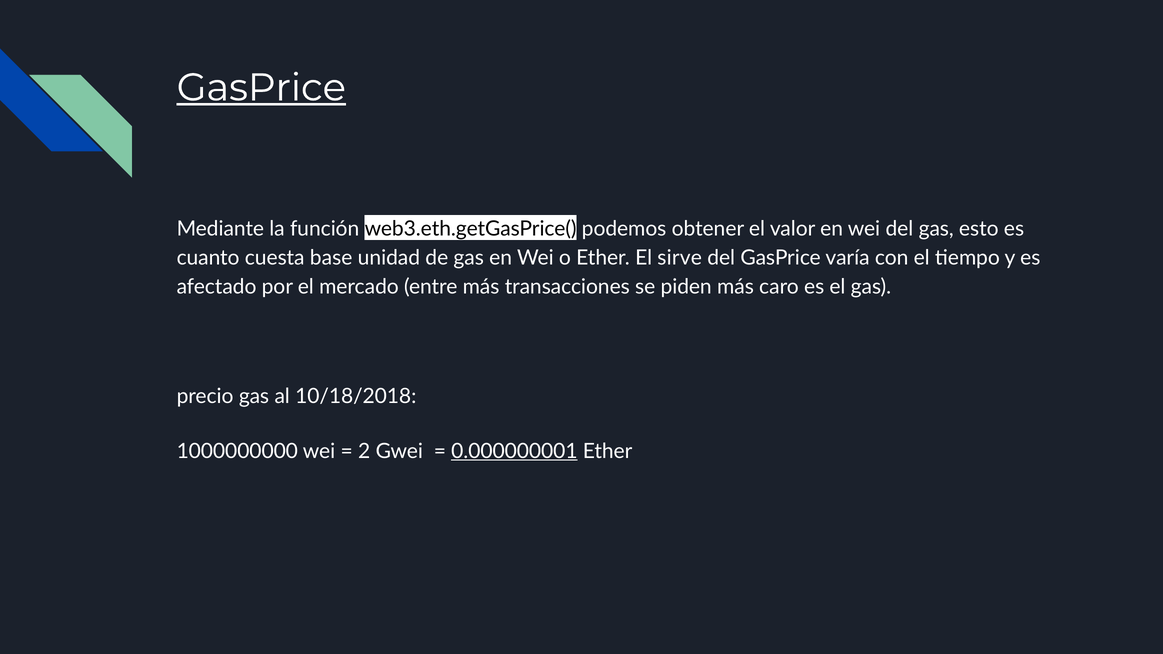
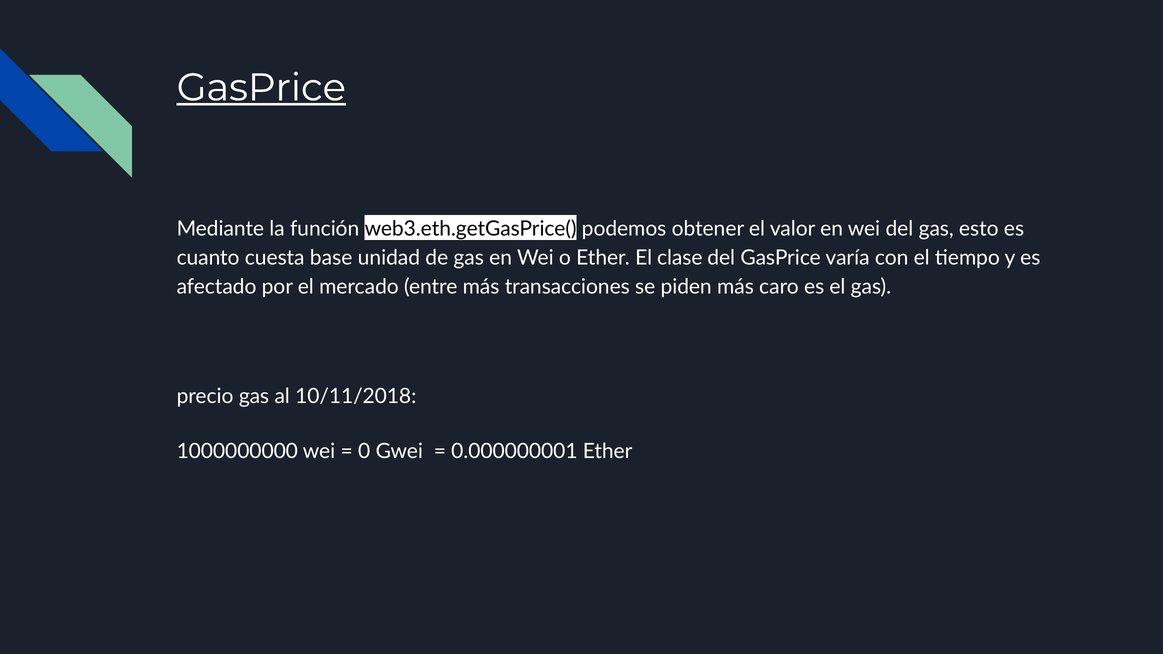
sirve: sirve -> clase (680, 258)
10/18/2018: 10/18/2018 -> 10/11/2018 (356, 396)
2: 2 -> 0 (364, 451)
0.000000001 underline: present -> none (514, 451)
